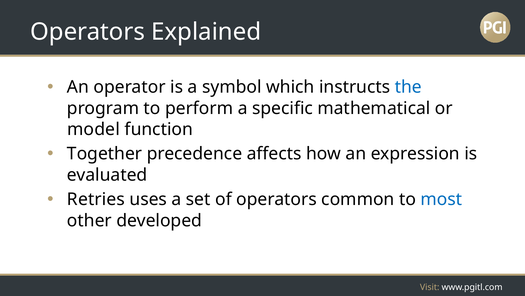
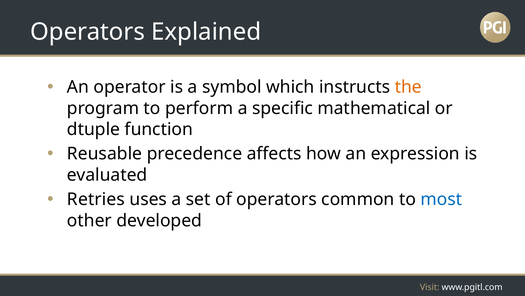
the colour: blue -> orange (408, 87)
model: model -> dtuple (94, 129)
Together: Together -> Reusable (105, 154)
